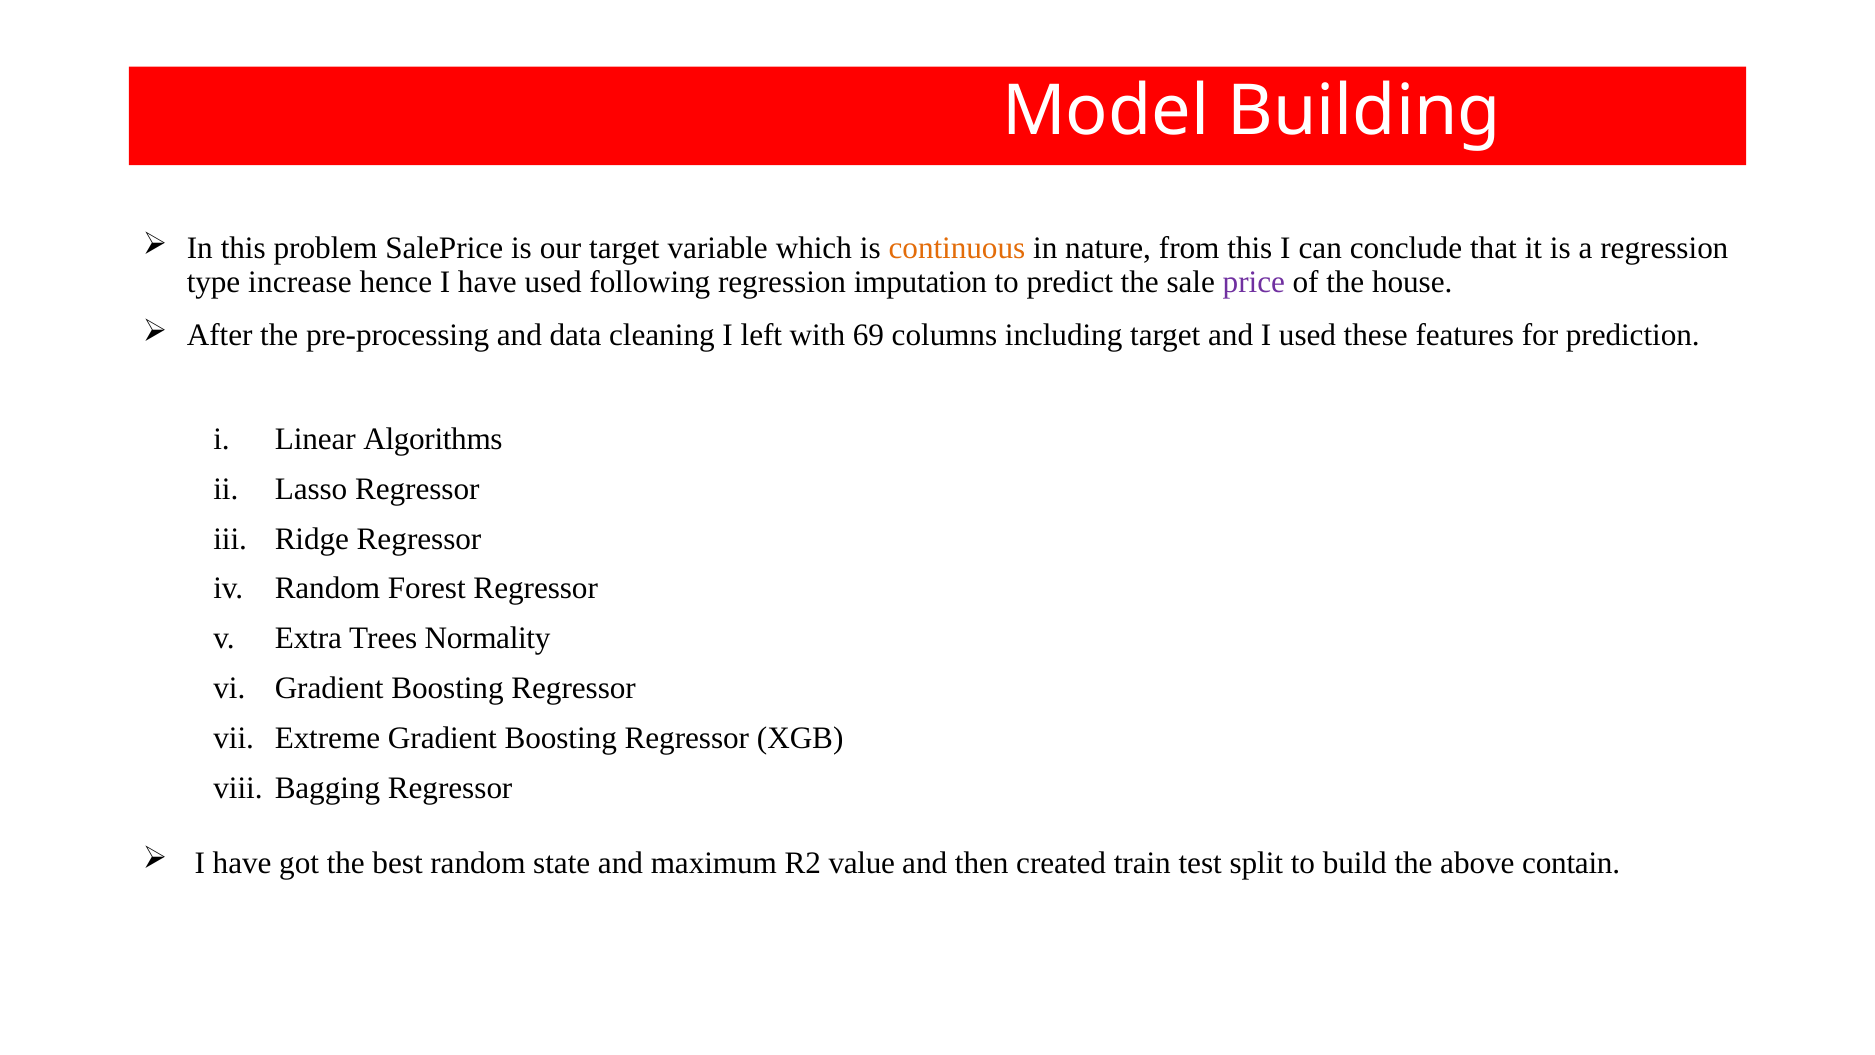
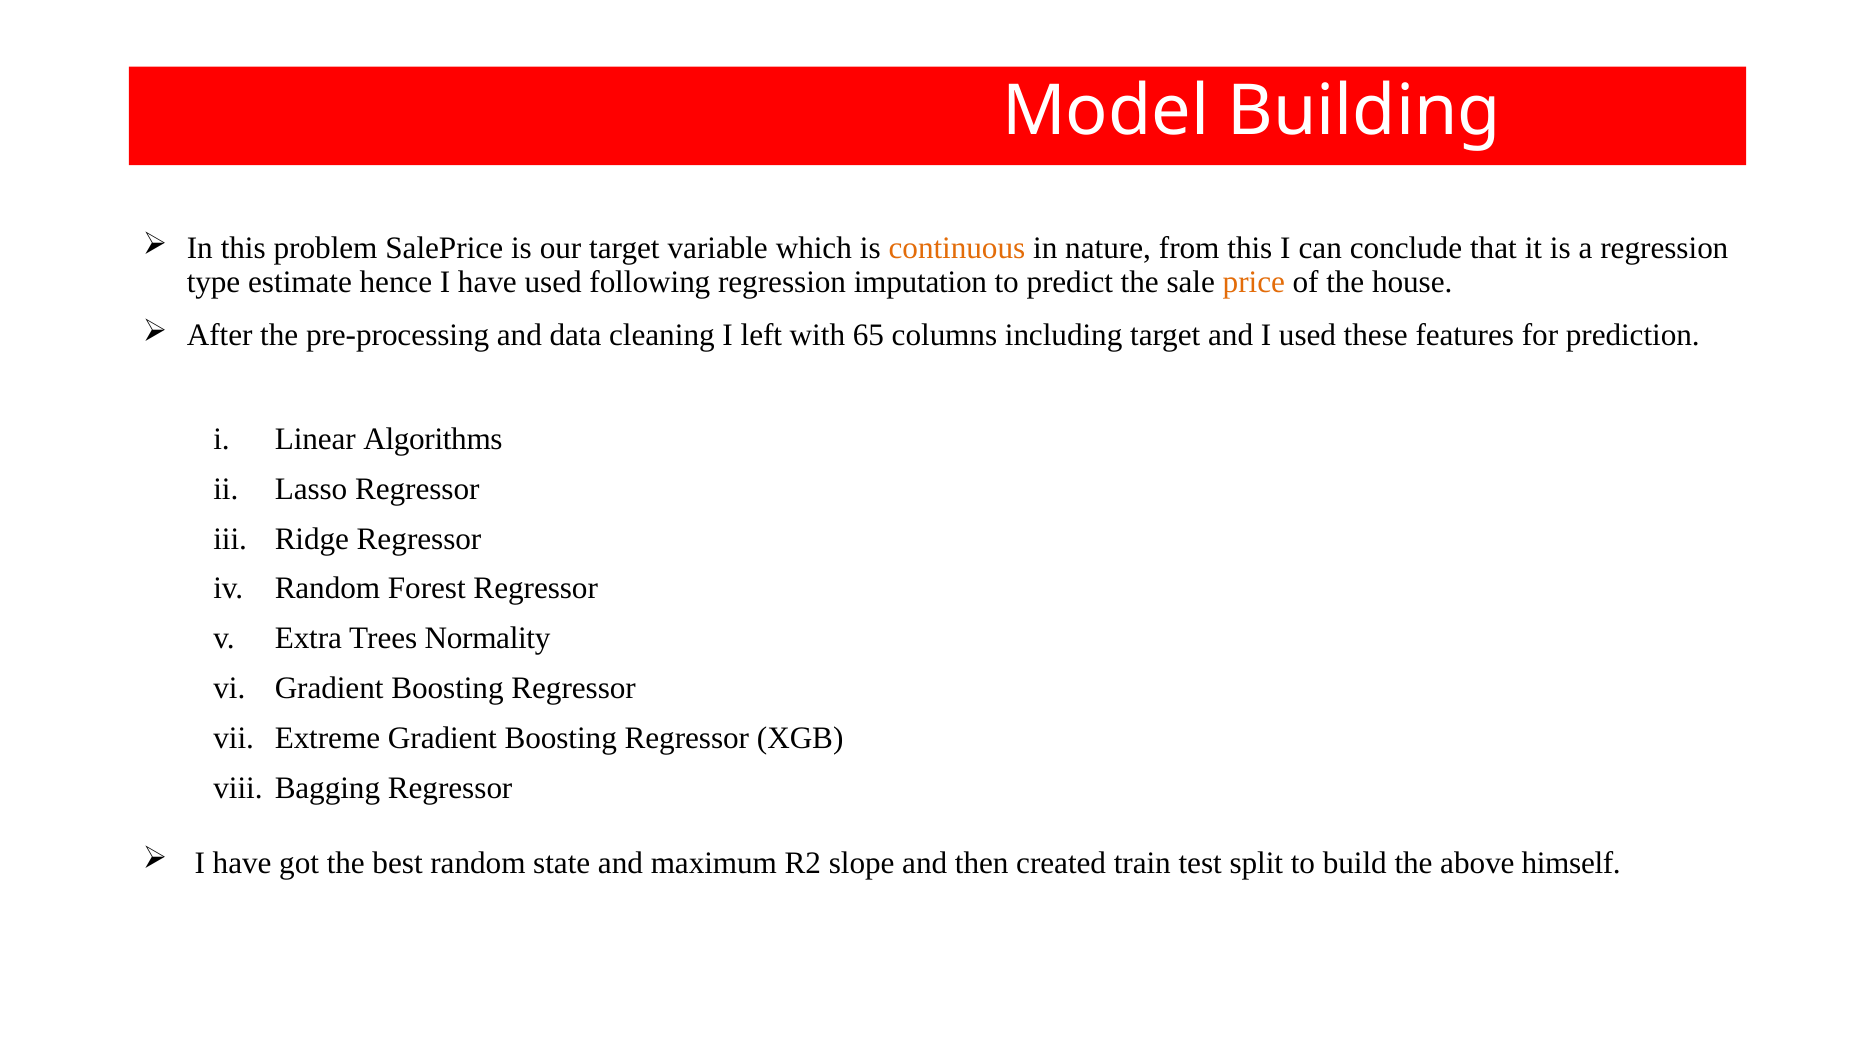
increase: increase -> estimate (300, 282)
price colour: purple -> orange (1254, 282)
69: 69 -> 65 (868, 335)
value: value -> slope (862, 863)
contain: contain -> himself (1571, 863)
